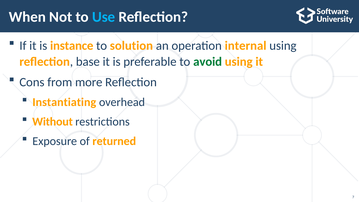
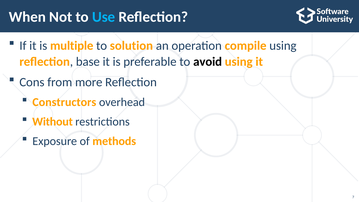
instance: instance -> multiple (72, 46)
internal: internal -> compile (246, 46)
avoid colour: green -> black (208, 62)
Instantiating: Instantiating -> Constructors (64, 102)
returned: returned -> methods (114, 141)
